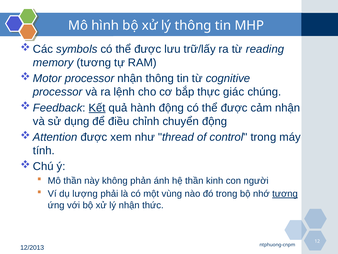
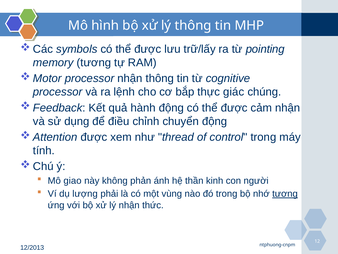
reading: reading -> pointing (265, 49)
Kết underline: present -> none (97, 108)
Mô thần: thần -> giao (72, 180)
